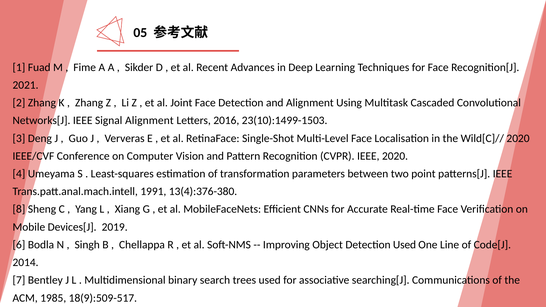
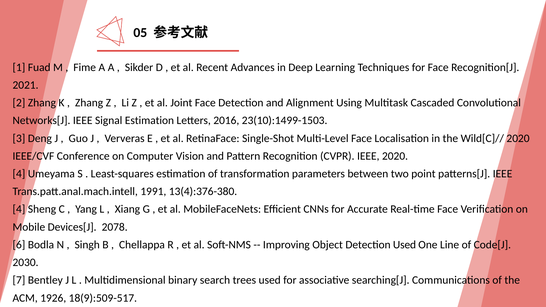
Signal Alignment: Alignment -> Estimation (149, 121)
8: 8 -> 4 (19, 209)
2019: 2019 -> 2078 (115, 227)
2014: 2014 -> 2030 (26, 263)
1985: 1985 -> 1926 (53, 298)
